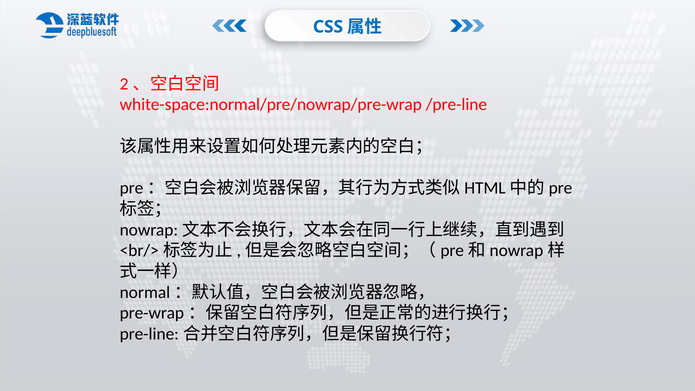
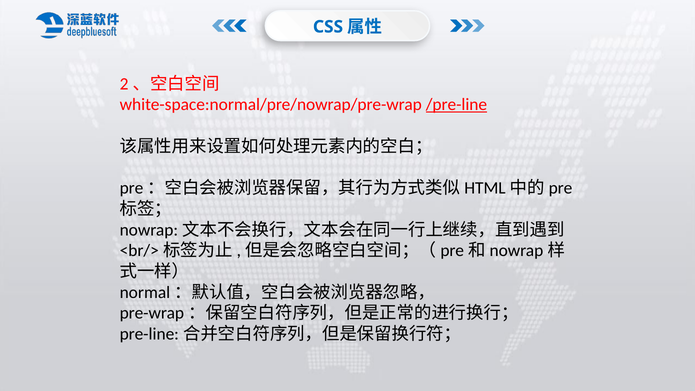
/pre-line underline: none -> present (456, 105)
